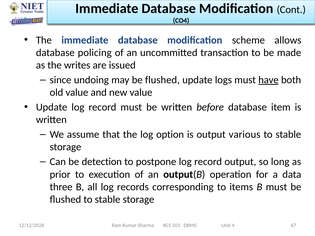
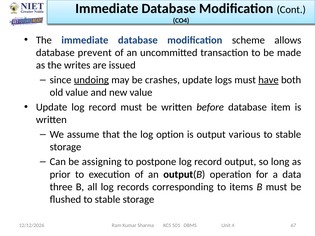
policing: policing -> prevent (95, 53)
undoing underline: none -> present (91, 80)
may be flushed: flushed -> crashes (162, 80)
detection: detection -> assigning (102, 162)
